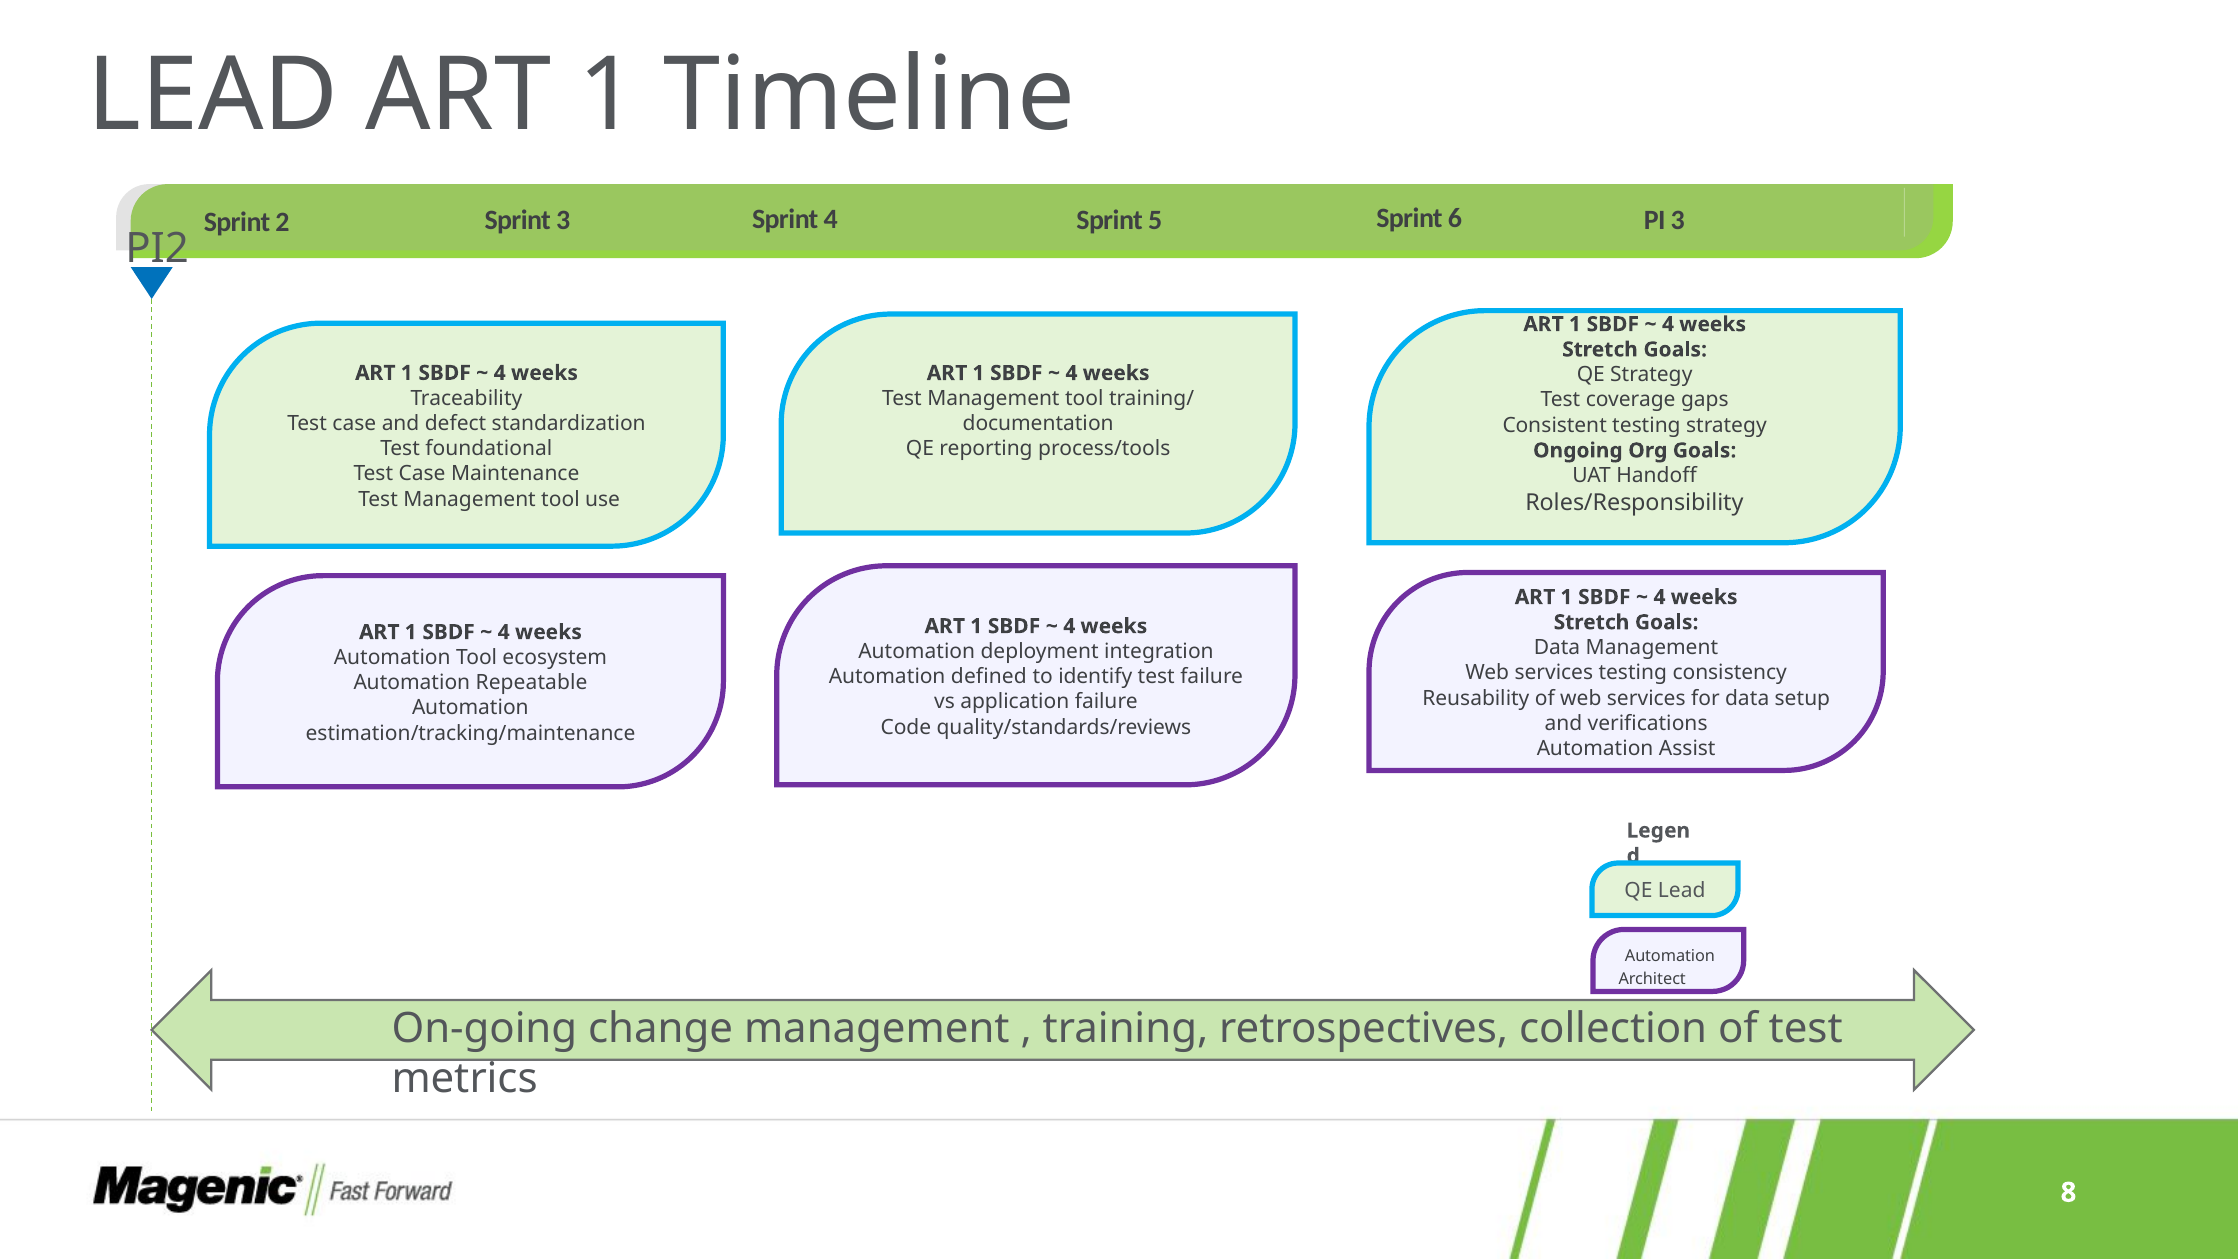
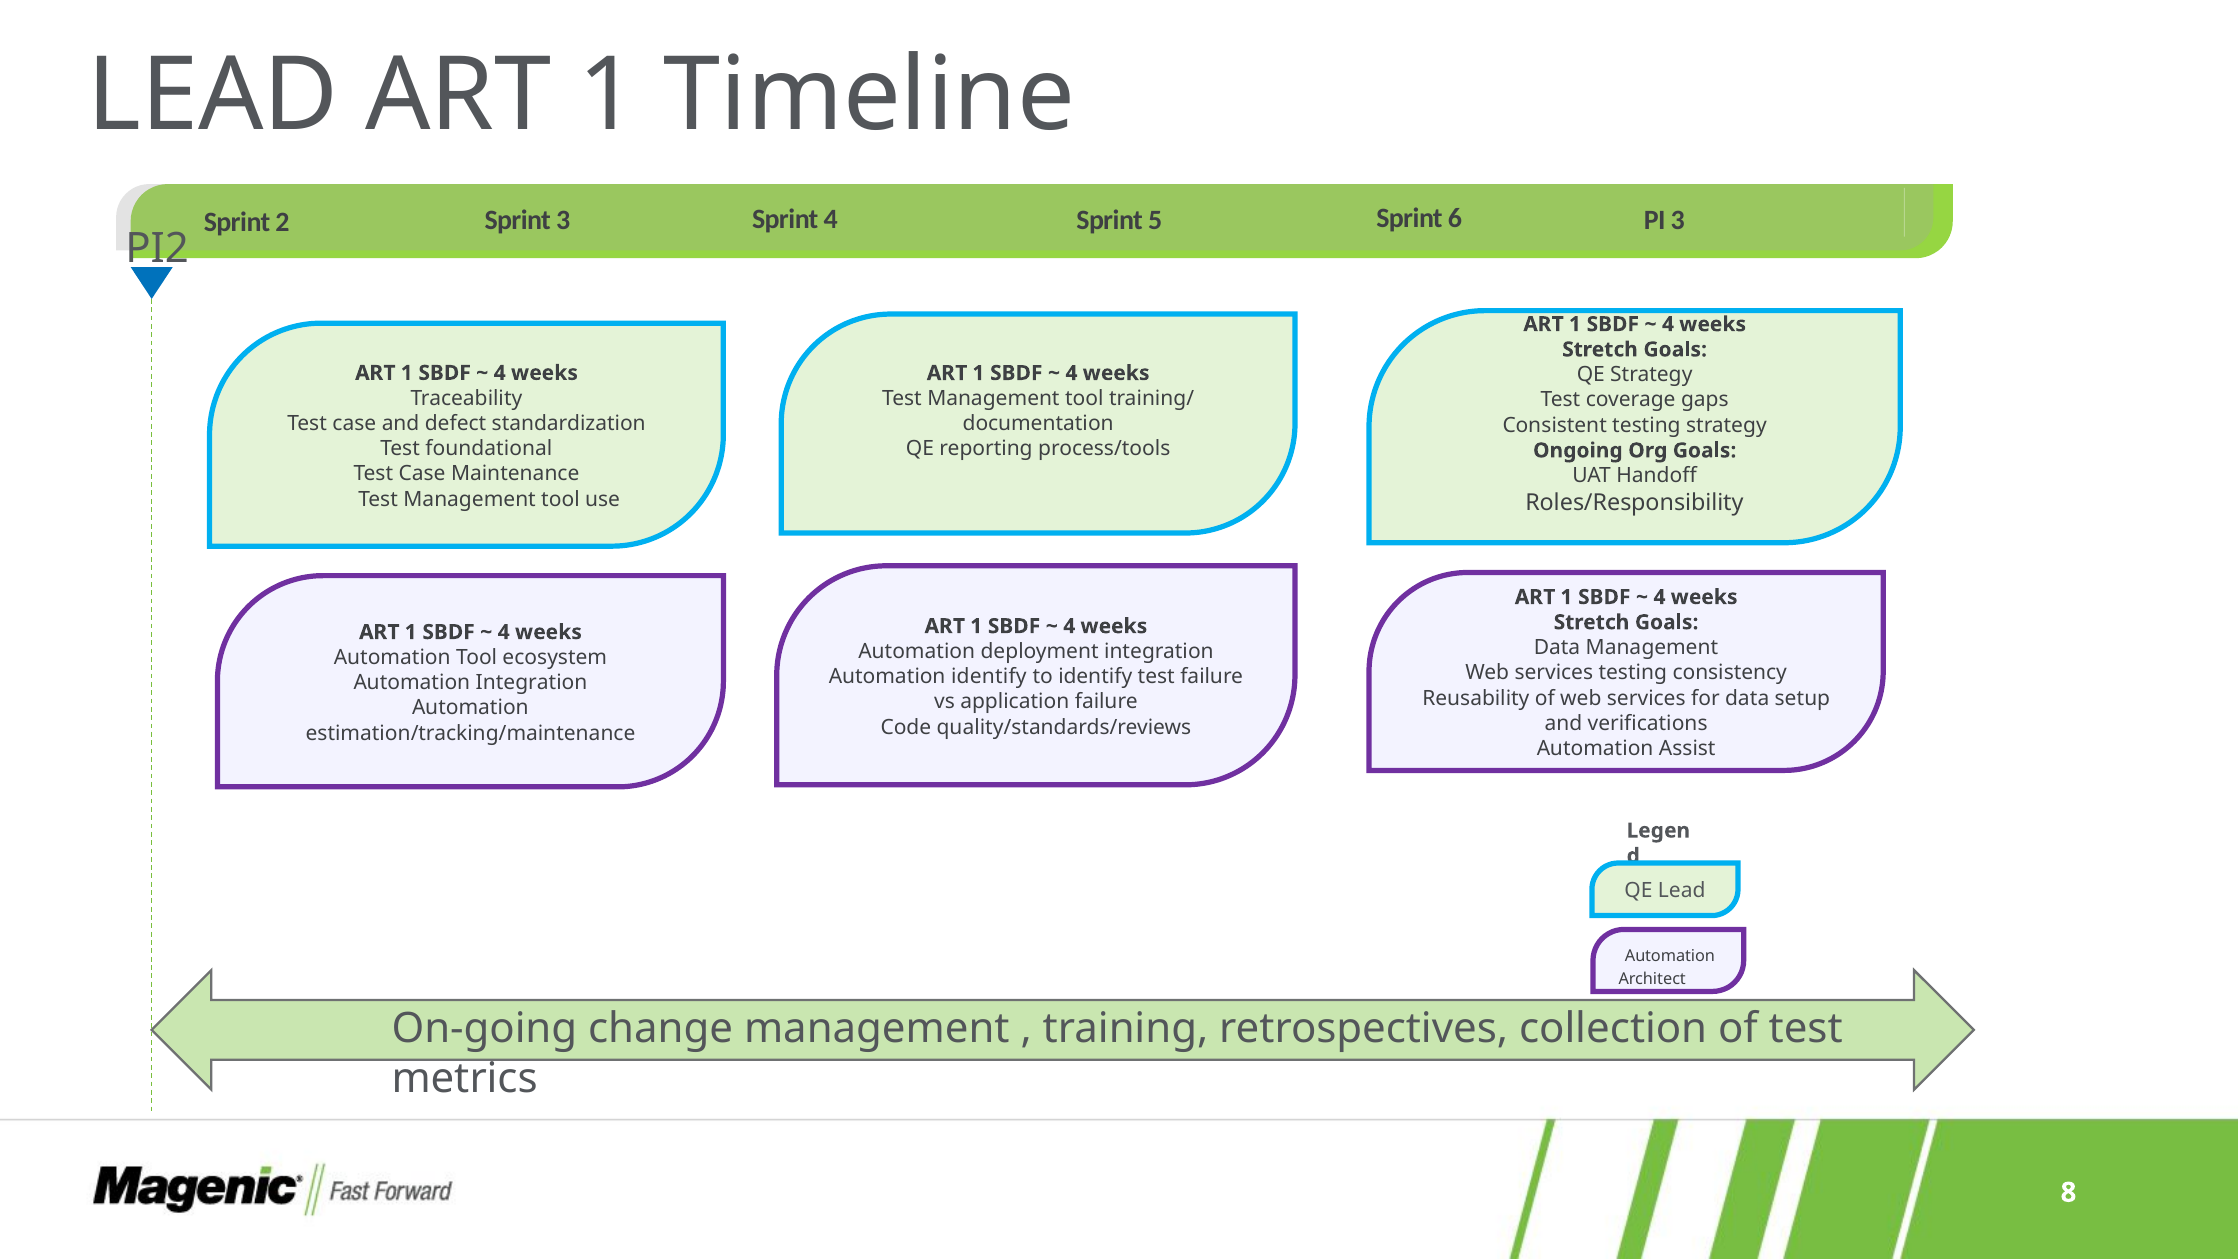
Automation defined: defined -> identify (989, 677)
Automation Repeatable: Repeatable -> Integration (532, 683)
